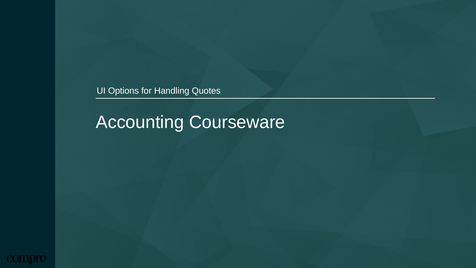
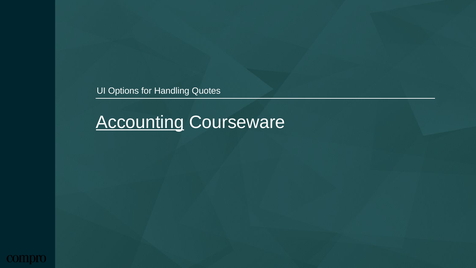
Accounting underline: none -> present (140, 122)
